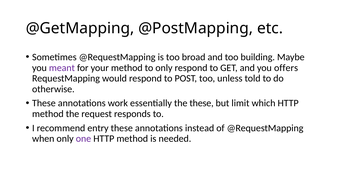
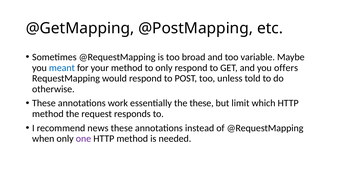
building: building -> variable (258, 57)
meant colour: purple -> blue (62, 68)
entry: entry -> news (98, 128)
